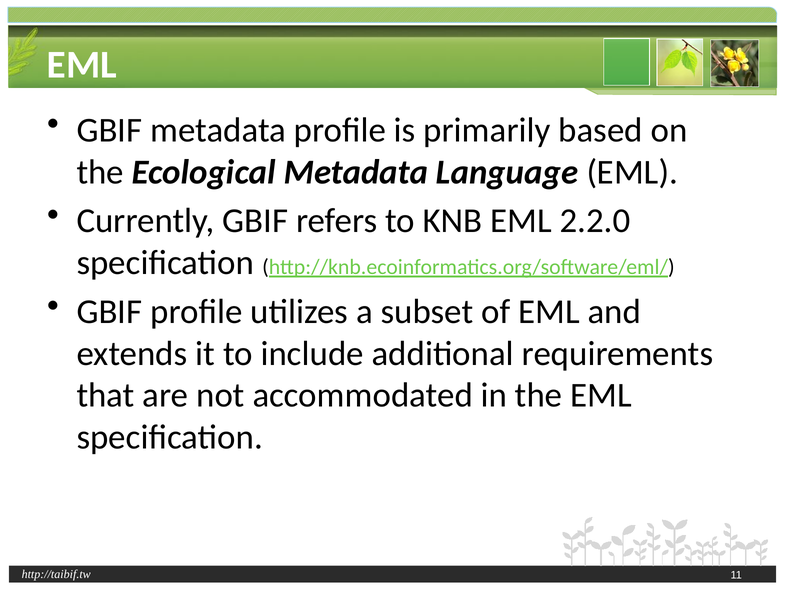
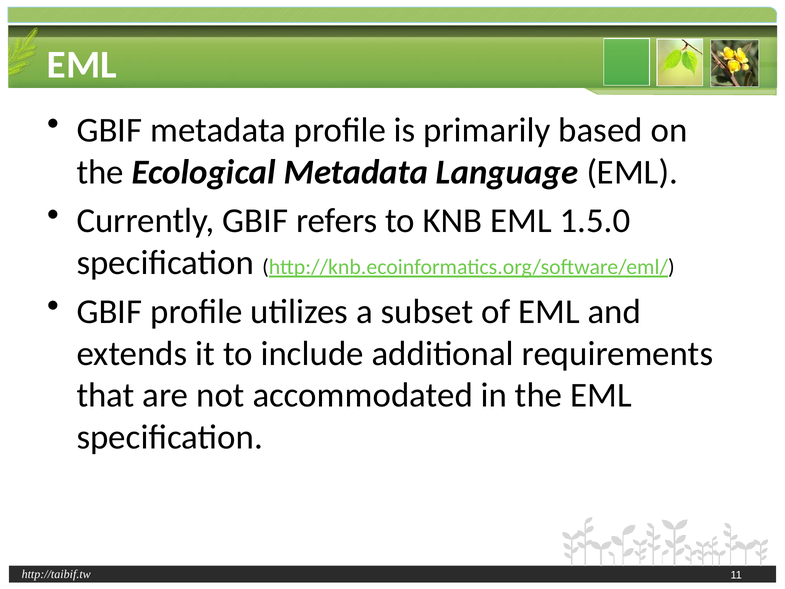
2.2.0: 2.2.0 -> 1.5.0 (595, 221)
